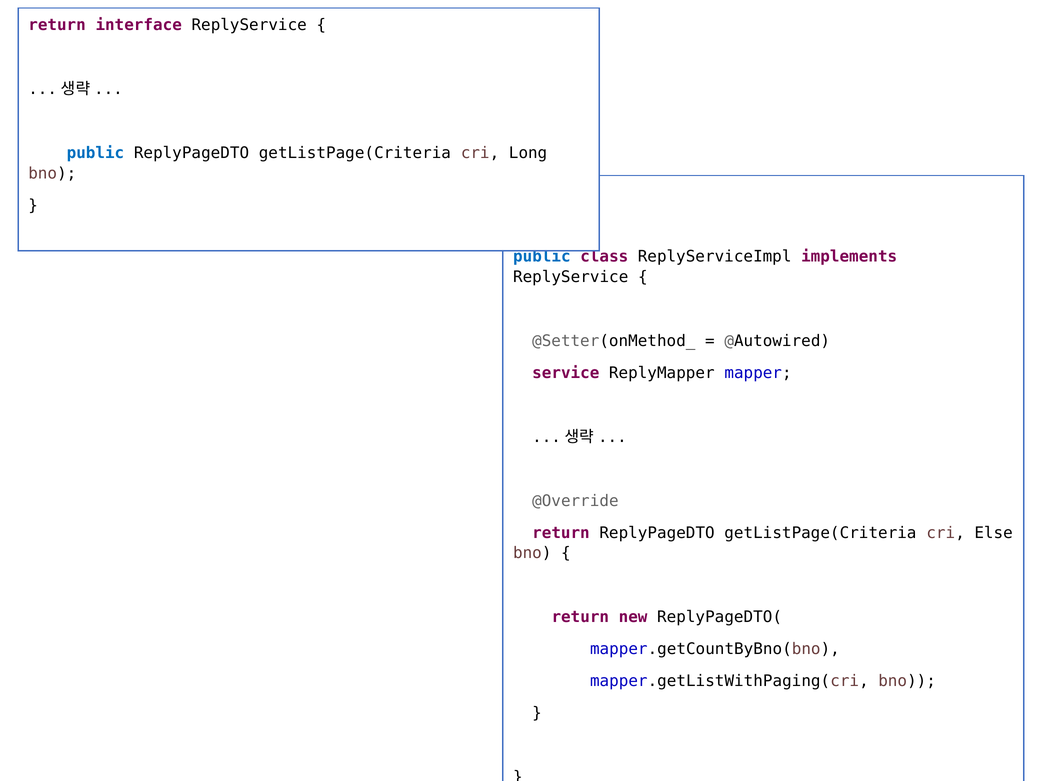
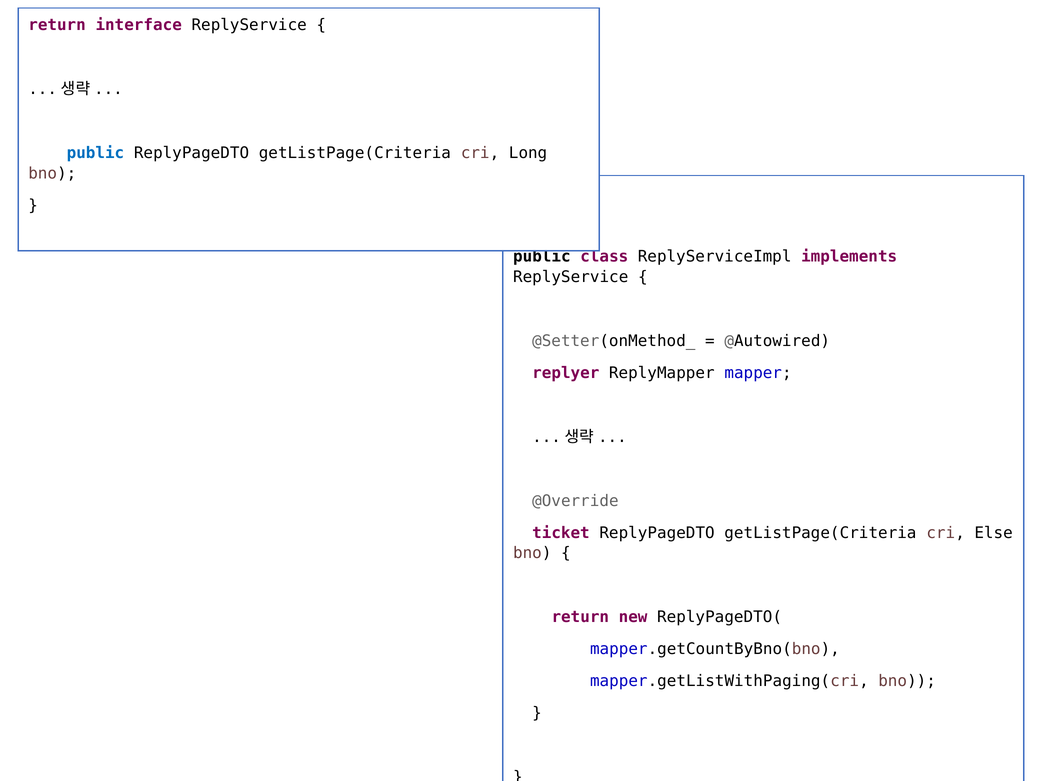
public colour: blue -> black (542, 257)
service: service -> replyer (566, 373)
return: return -> ticket (561, 533)
